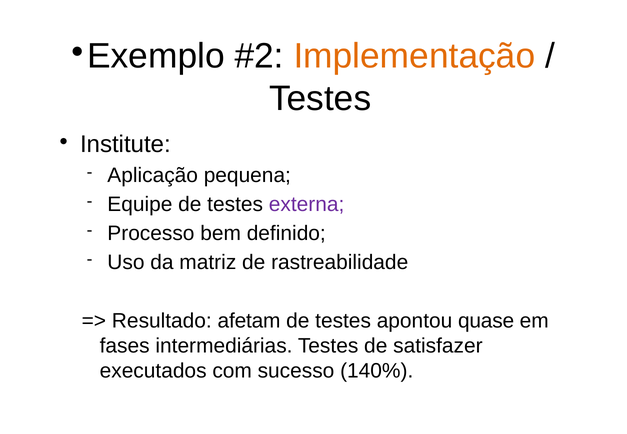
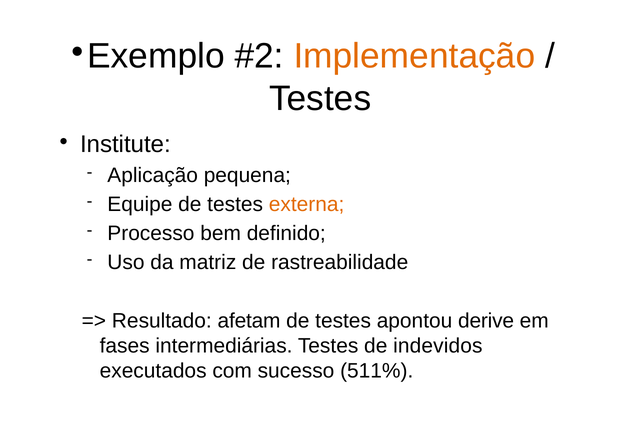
externa colour: purple -> orange (307, 204)
quase: quase -> derive (486, 321)
satisfazer: satisfazer -> indevidos (438, 346)
140%: 140% -> 511% (377, 371)
